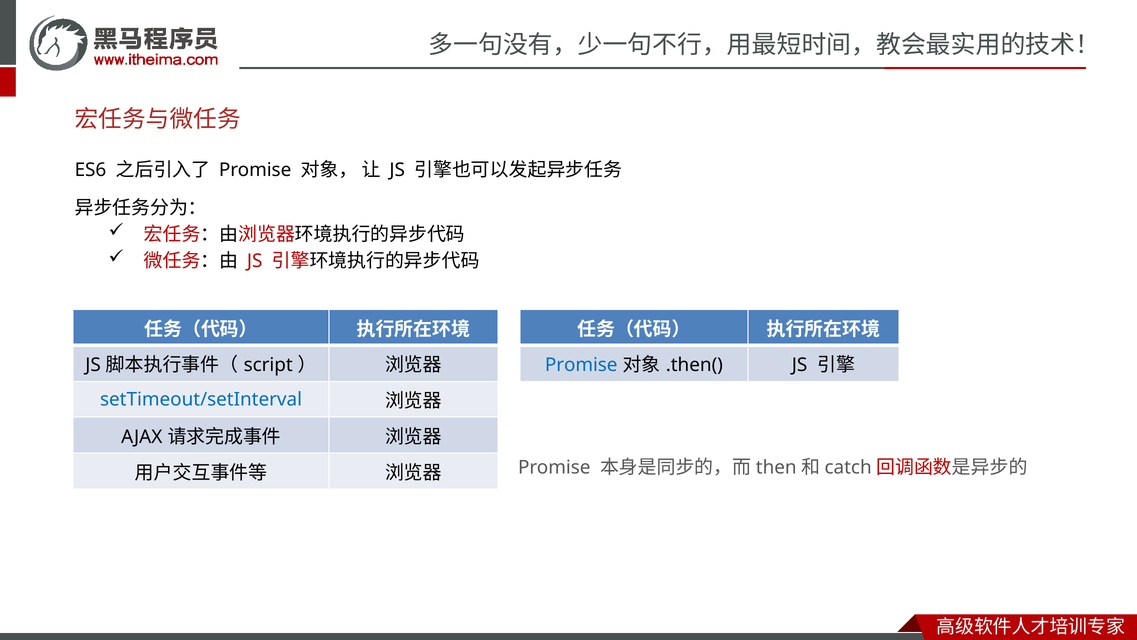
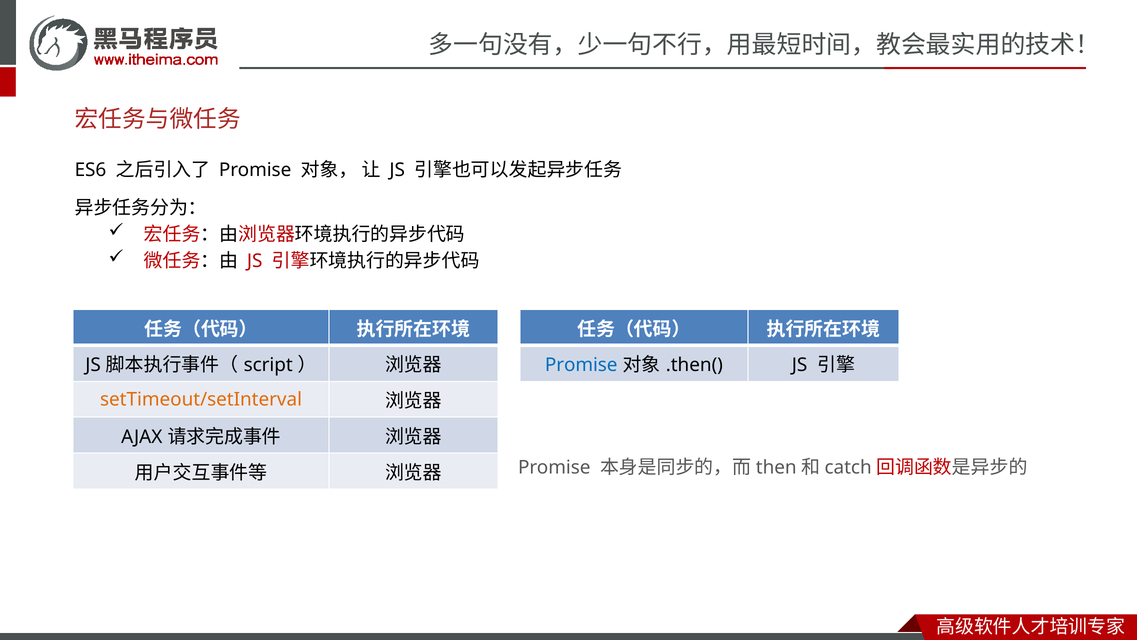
setTimeout/setInterval colour: blue -> orange (201, 399)
